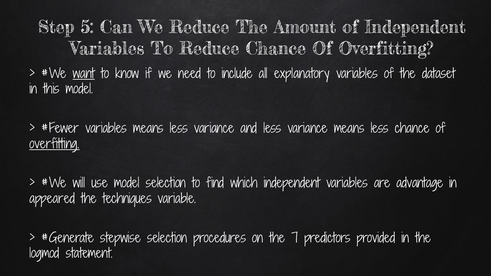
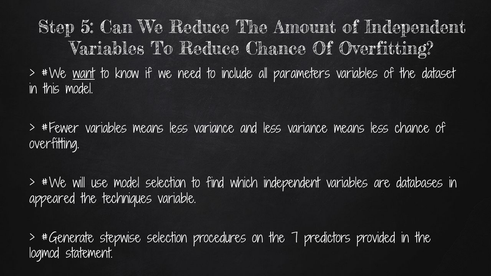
explanatory: explanatory -> parameters (302, 74)
overfitting underline: present -> none (54, 144)
advantage: advantage -> databases (420, 184)
